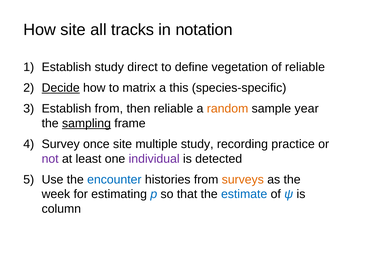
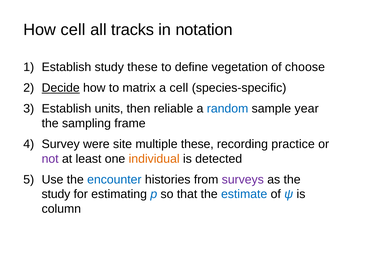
How site: site -> cell (73, 30)
study direct: direct -> these (142, 67)
of reliable: reliable -> choose (305, 67)
a this: this -> cell (179, 88)
Establish from: from -> units (109, 109)
random colour: orange -> blue (228, 109)
sampling underline: present -> none (86, 123)
once: once -> were (96, 144)
multiple study: study -> these (197, 144)
individual colour: purple -> orange (154, 159)
surveys colour: orange -> purple (243, 180)
week: week -> study (56, 194)
